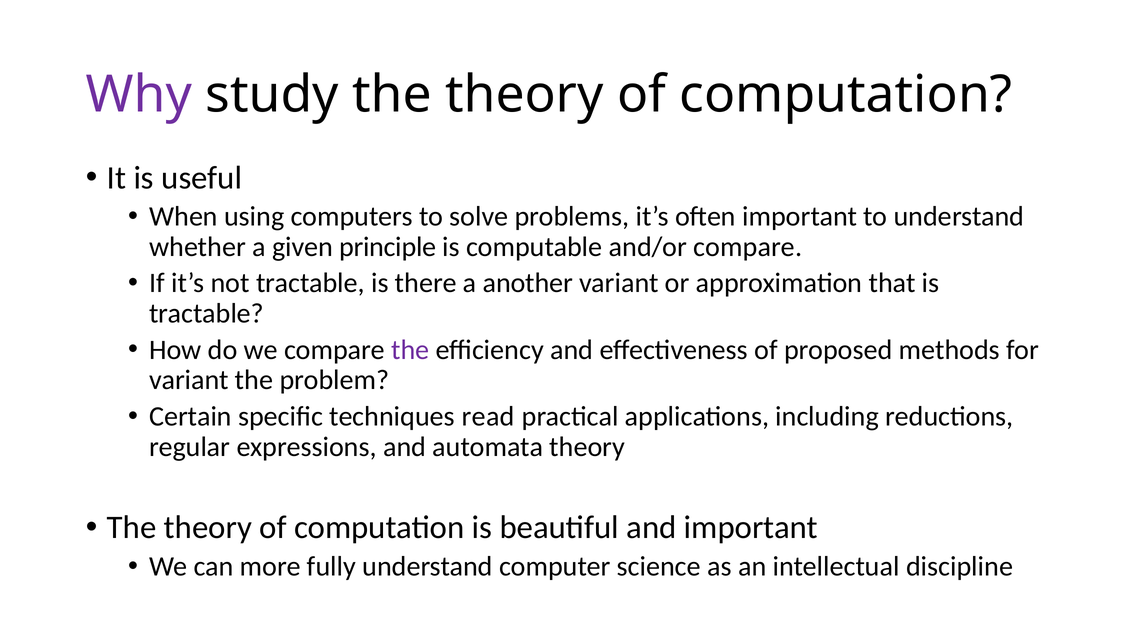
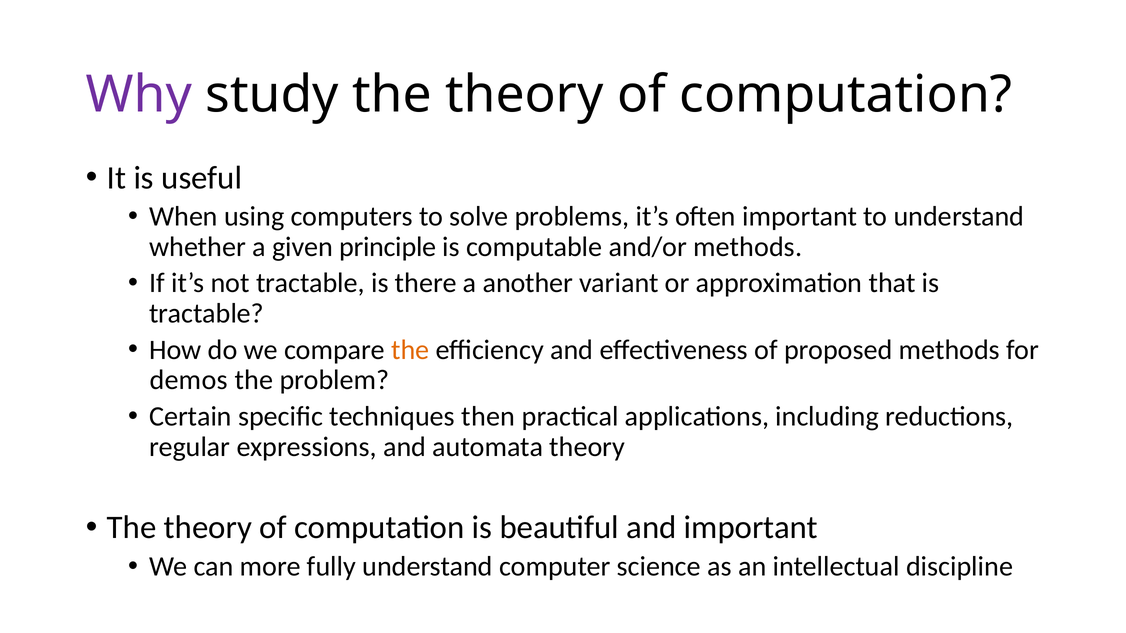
and/or compare: compare -> methods (748, 247)
the colour: purple -> orange (410, 350)
variant: variant -> demos (189, 380)
read: read -> then (488, 417)
